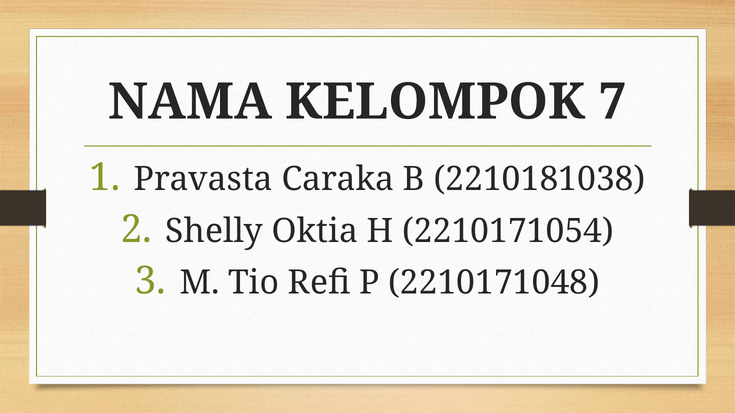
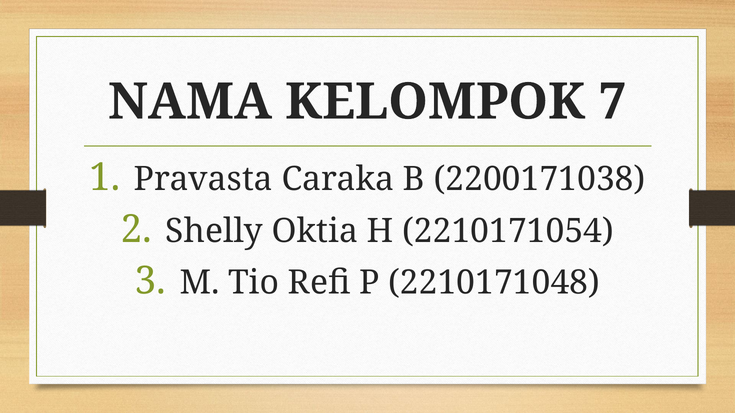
2210181038: 2210181038 -> 2200171038 (540, 180)
